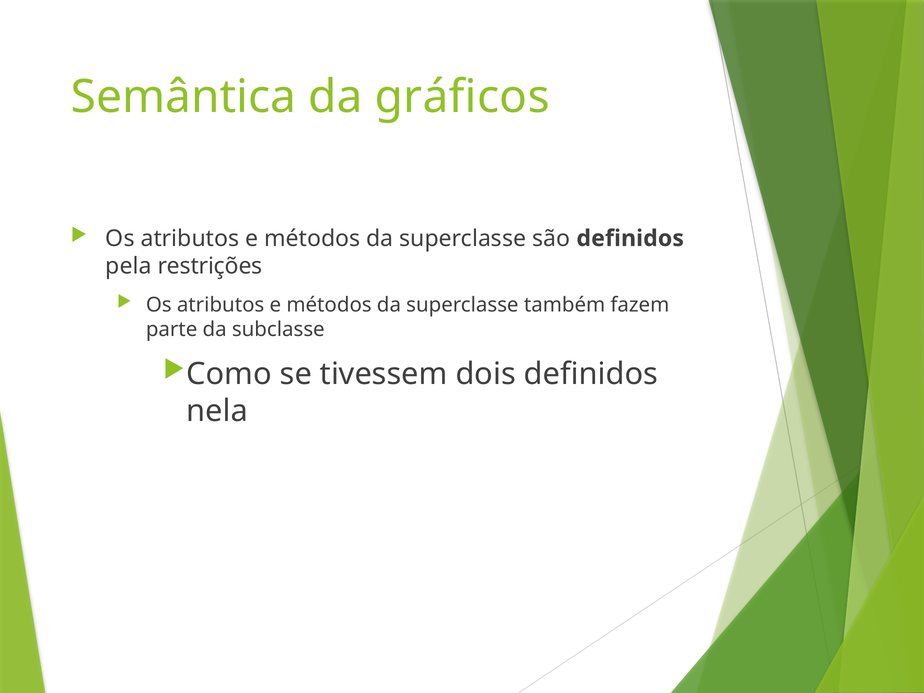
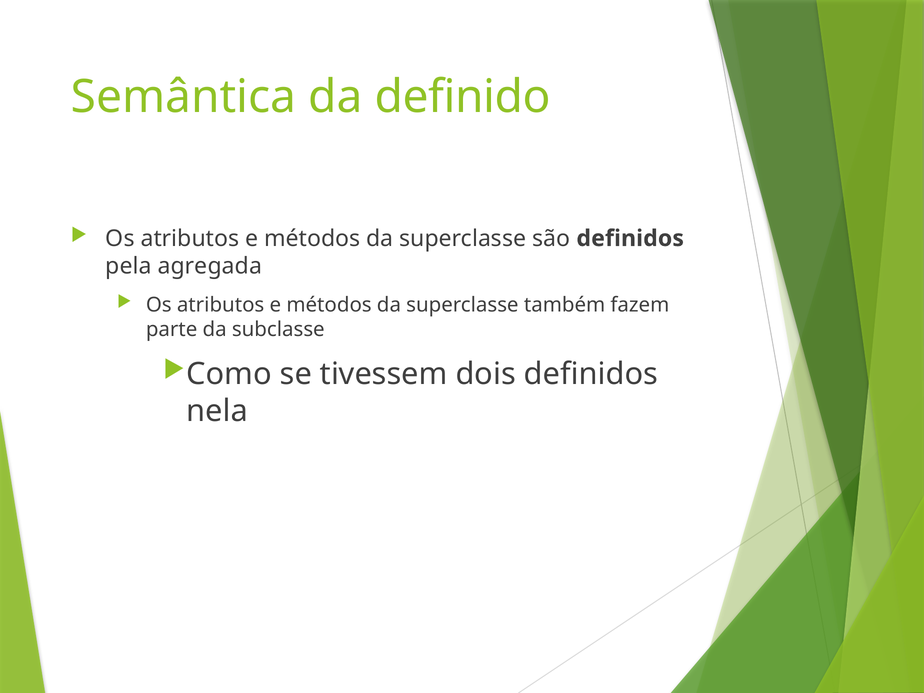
gráficos: gráficos -> definido (463, 97)
restrições: restrições -> agregada (210, 266)
